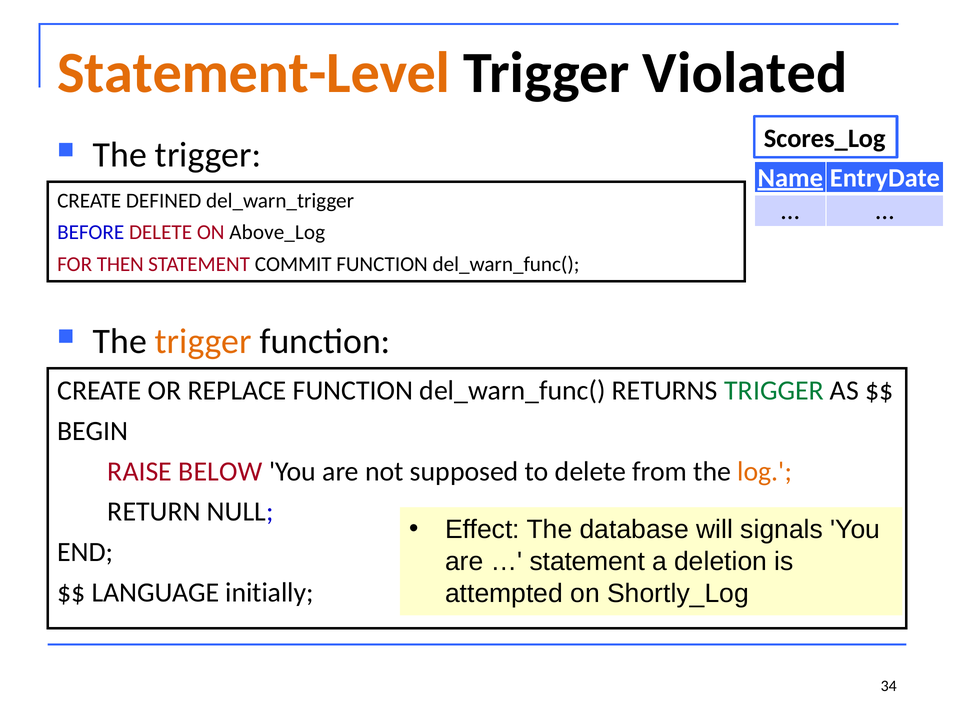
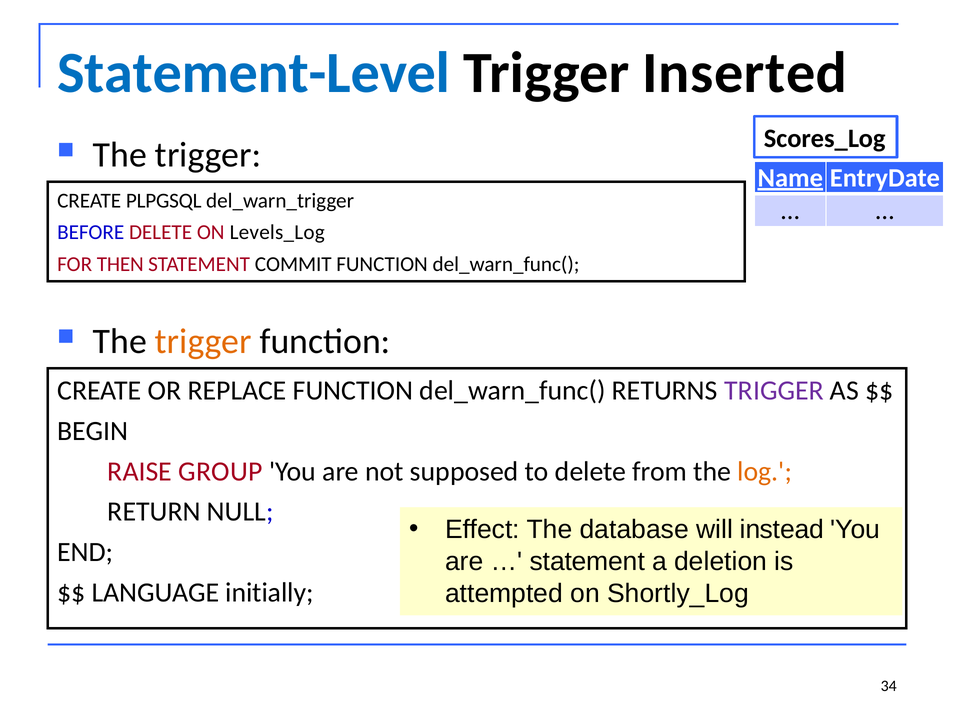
Statement-Level colour: orange -> blue (254, 73)
Violated: Violated -> Inserted (745, 73)
DEFINED: DEFINED -> PLPGSQL (164, 201)
Above_Log: Above_Log -> Levels_Log (277, 232)
TRIGGER colour: green -> purple (774, 390)
BELOW: BELOW -> GROUP (220, 471)
signals: signals -> instead (782, 529)
